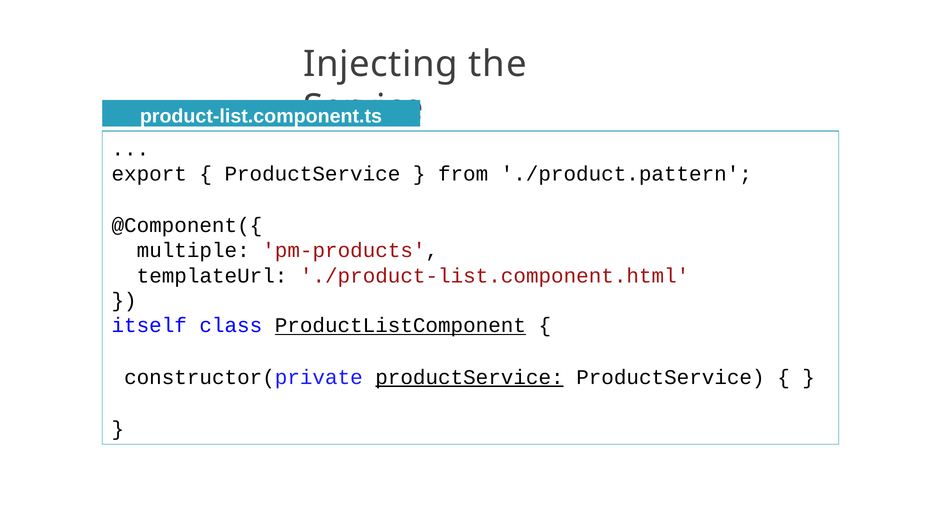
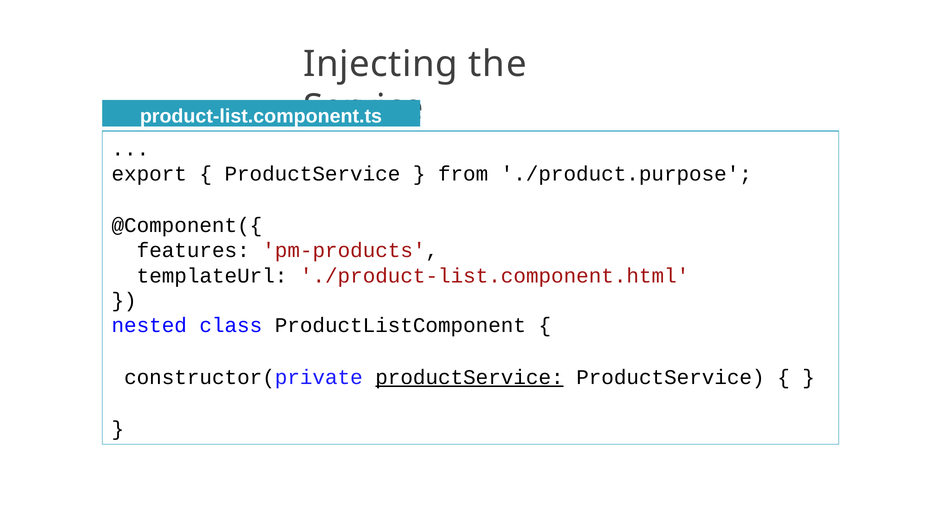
./product.pattern: ./product.pattern -> ./product.purpose (626, 174)
multiple: multiple -> features (193, 251)
itself: itself -> nested (149, 326)
ProductListComponent underline: present -> none (400, 326)
